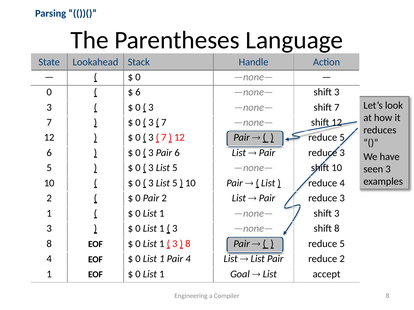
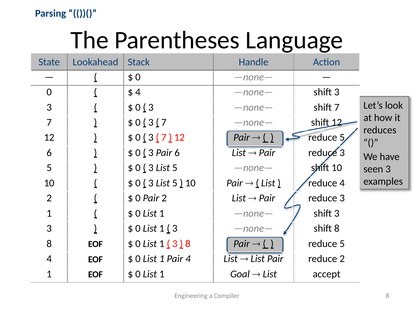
6: 6 -> 4 (138, 92)
